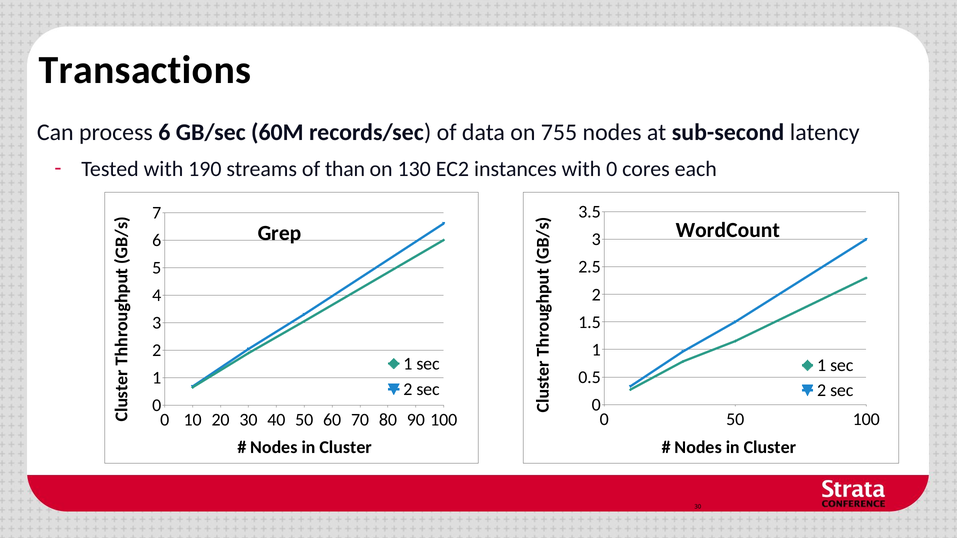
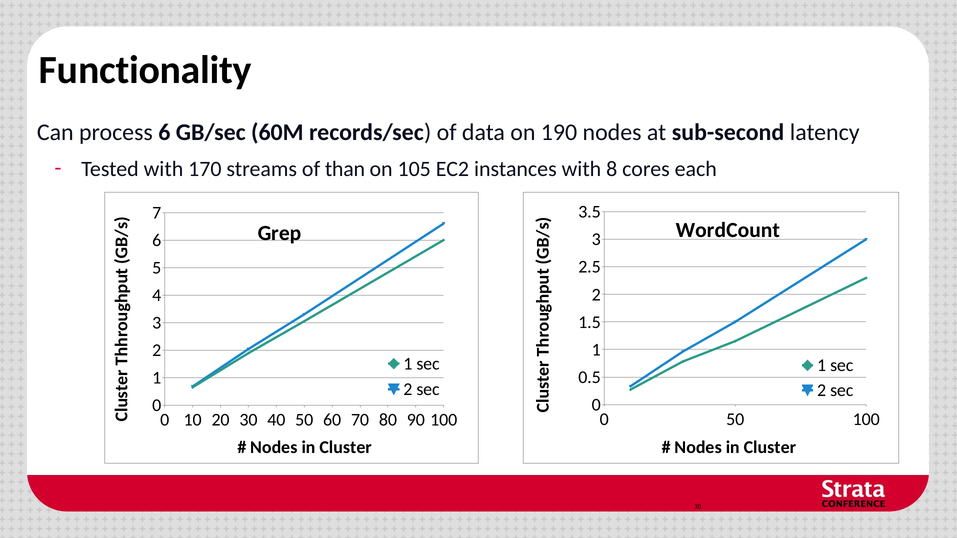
Transactions: Transactions -> Functionality (145, 70)
755: 755 -> 190 (559, 133)
190: 190 -> 170 (205, 169)
130: 130 -> 105 (414, 169)
with 0: 0 -> 8 (612, 169)
